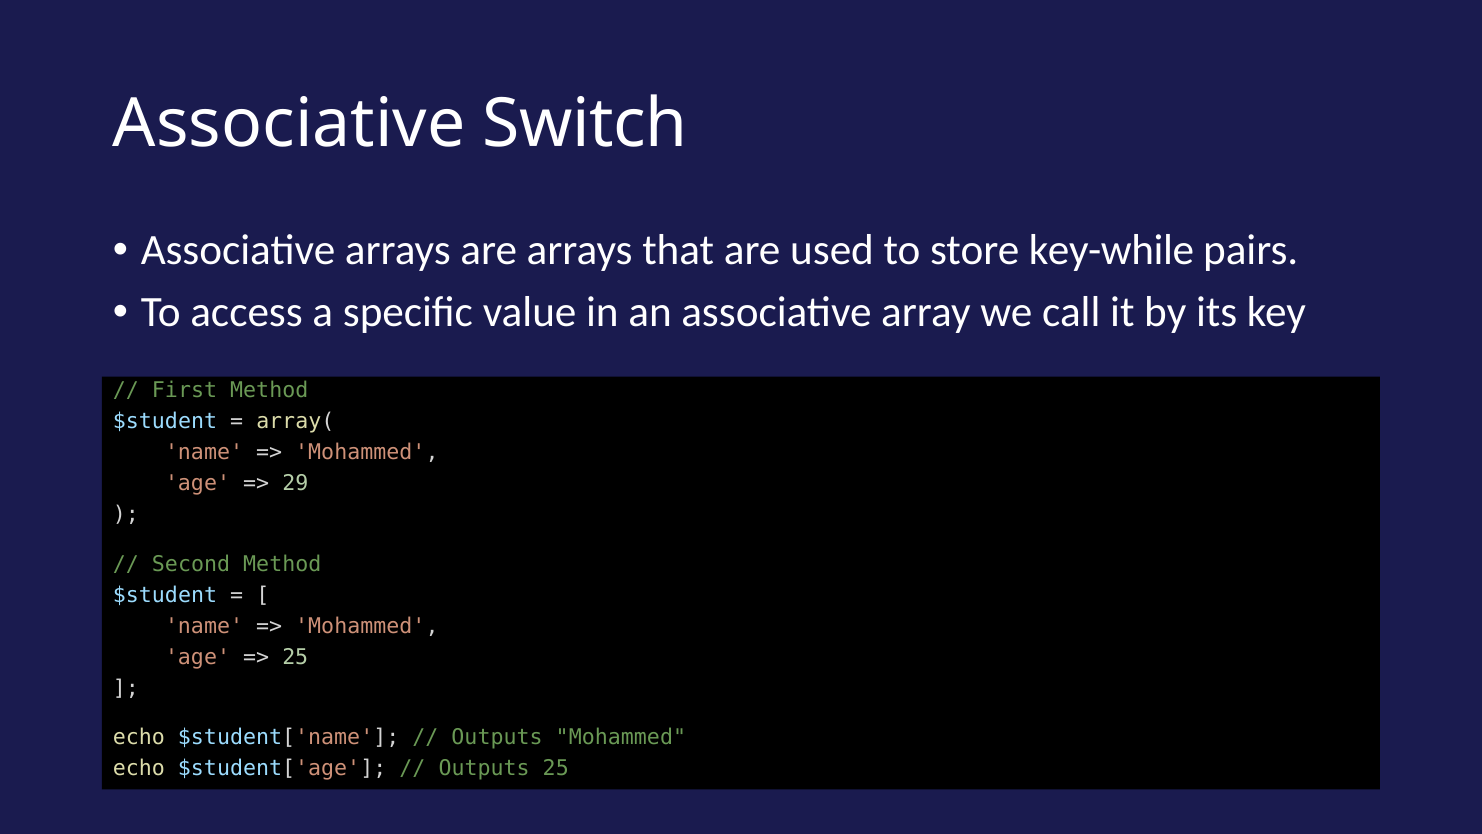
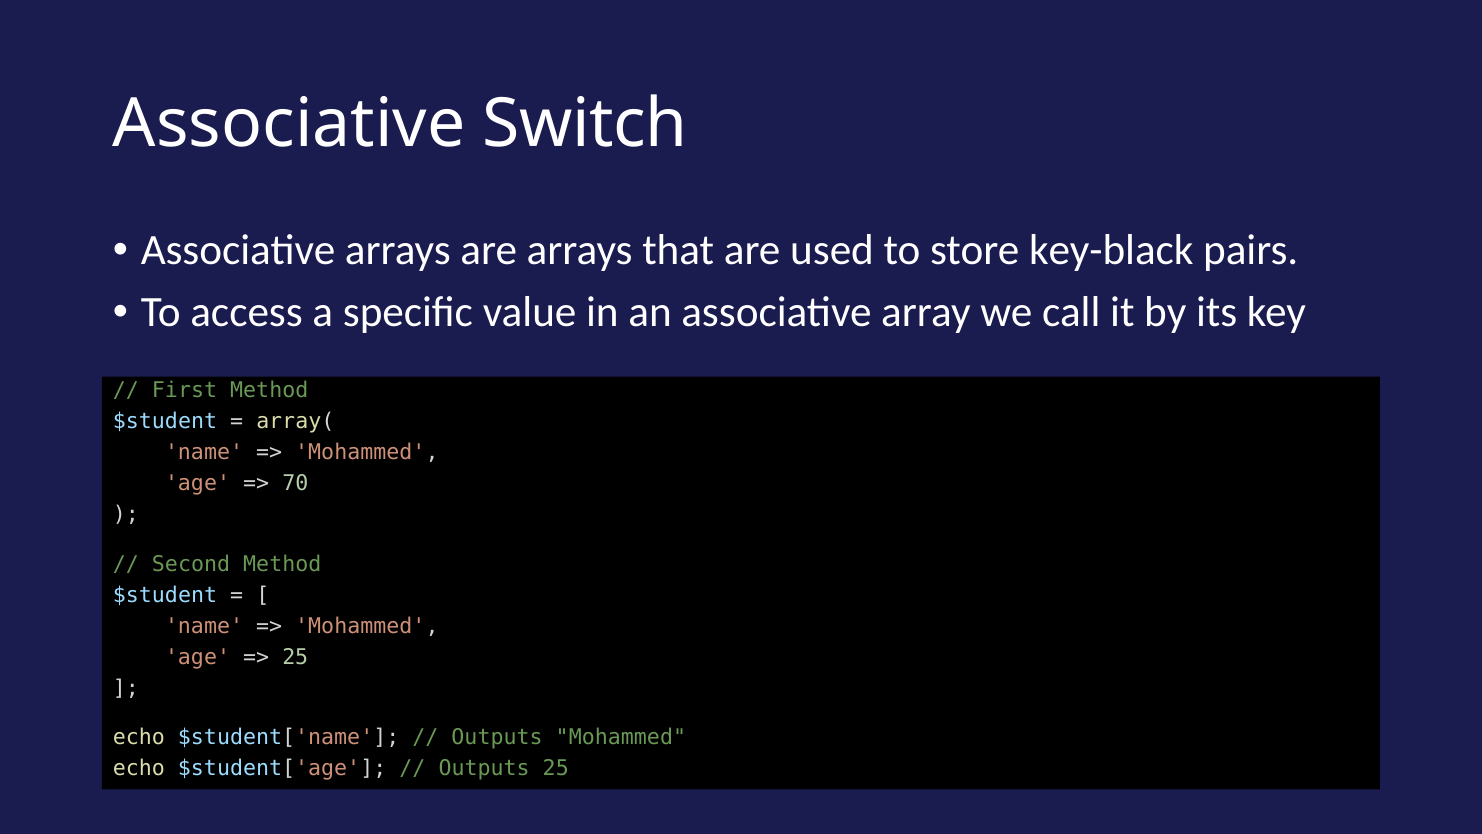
key-while: key-while -> key-black (1111, 250)
29: 29 -> 70 (295, 483)
